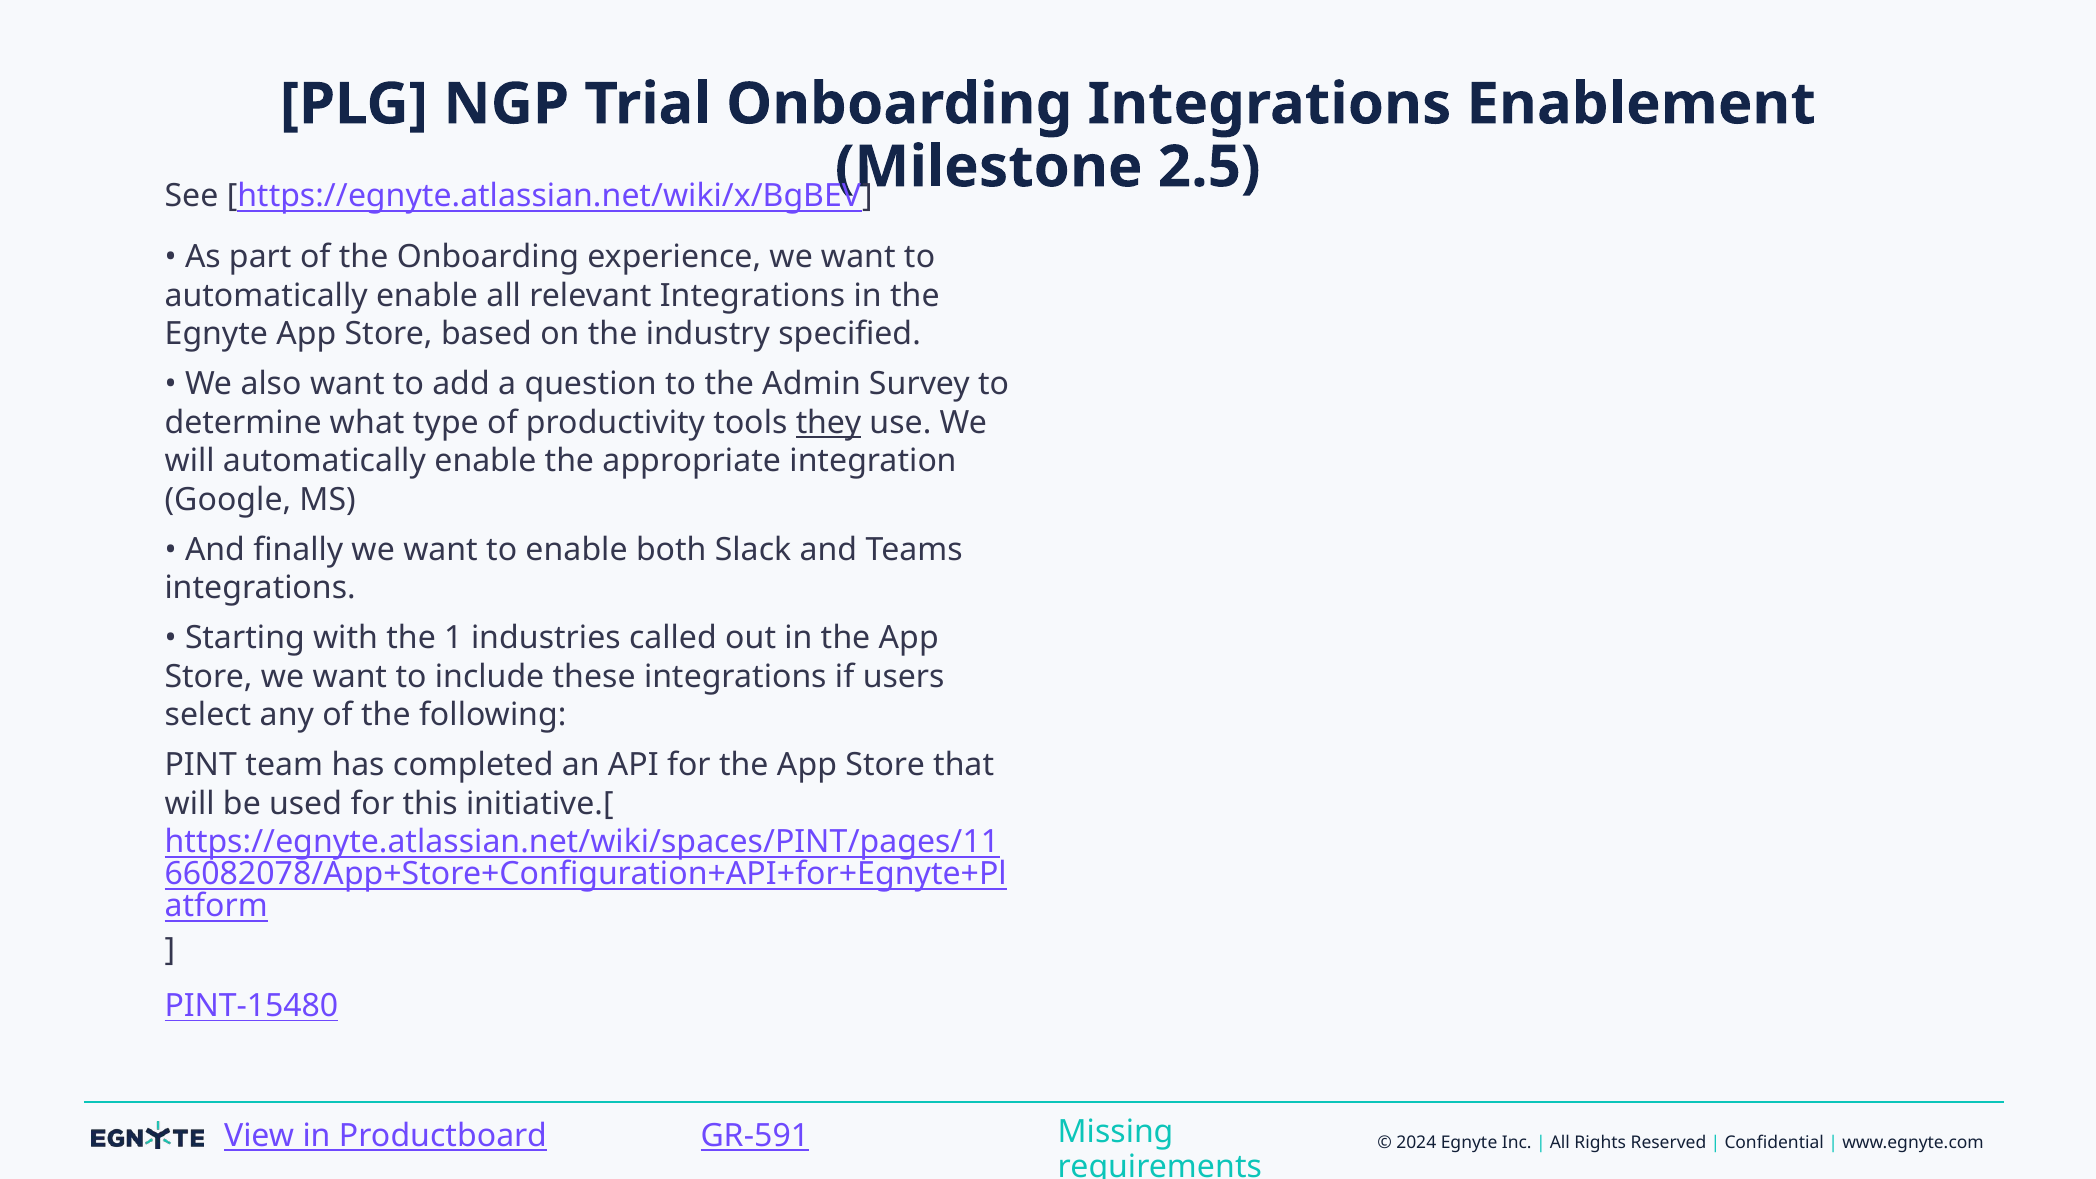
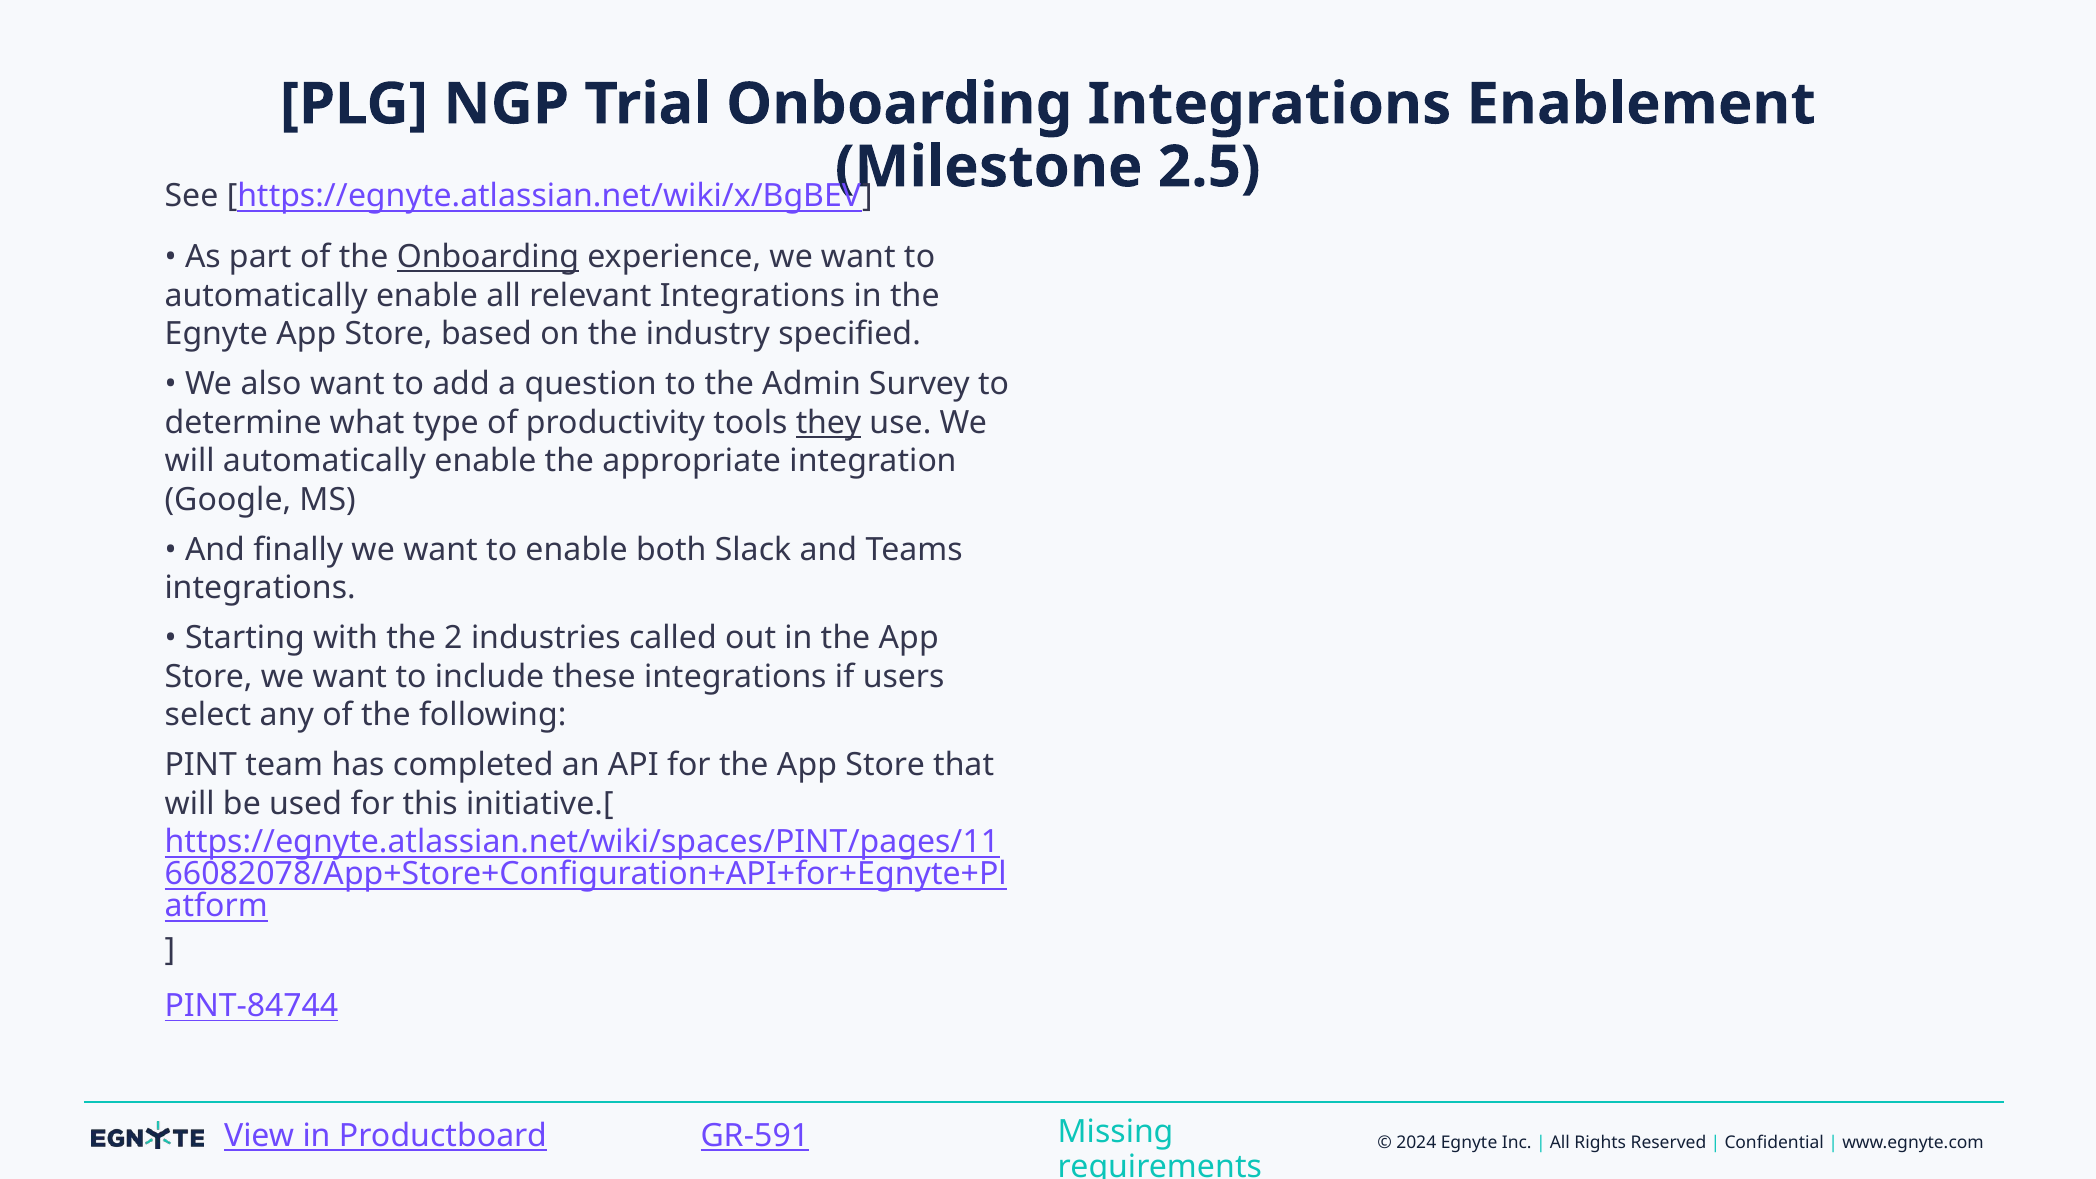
Onboarding underline: none -> present (488, 257)
1: 1 -> 2 (453, 638)
PINT-15480: PINT-15480 -> PINT-84744 (251, 1006)
